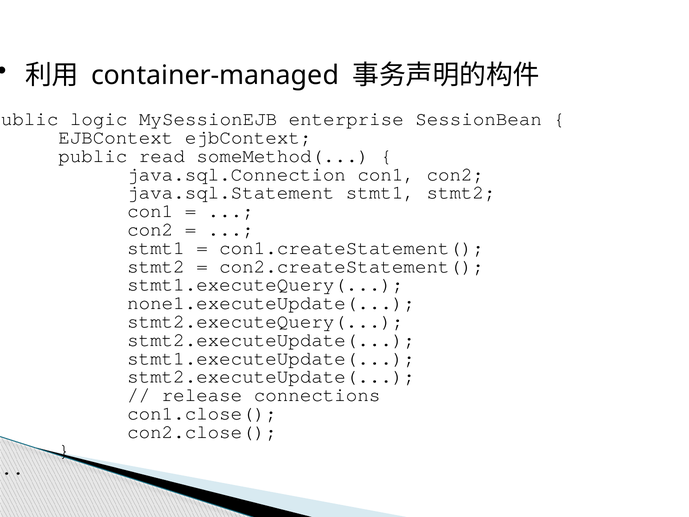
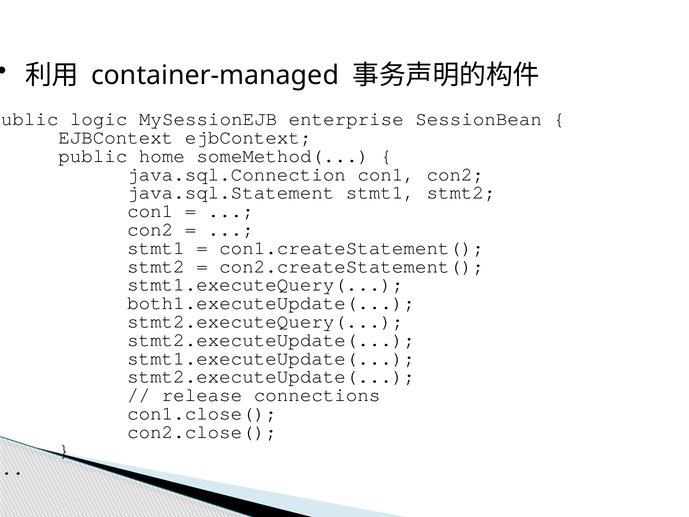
read: read -> home (162, 156)
none1.executeUpdate(: none1.executeUpdate( -> both1.executeUpdate( (271, 303)
